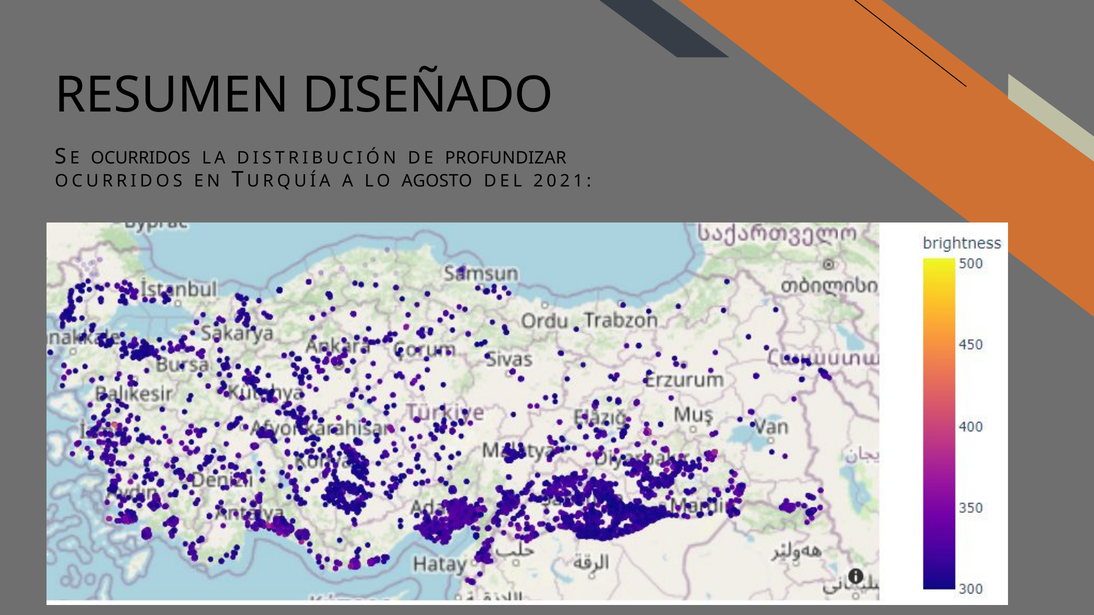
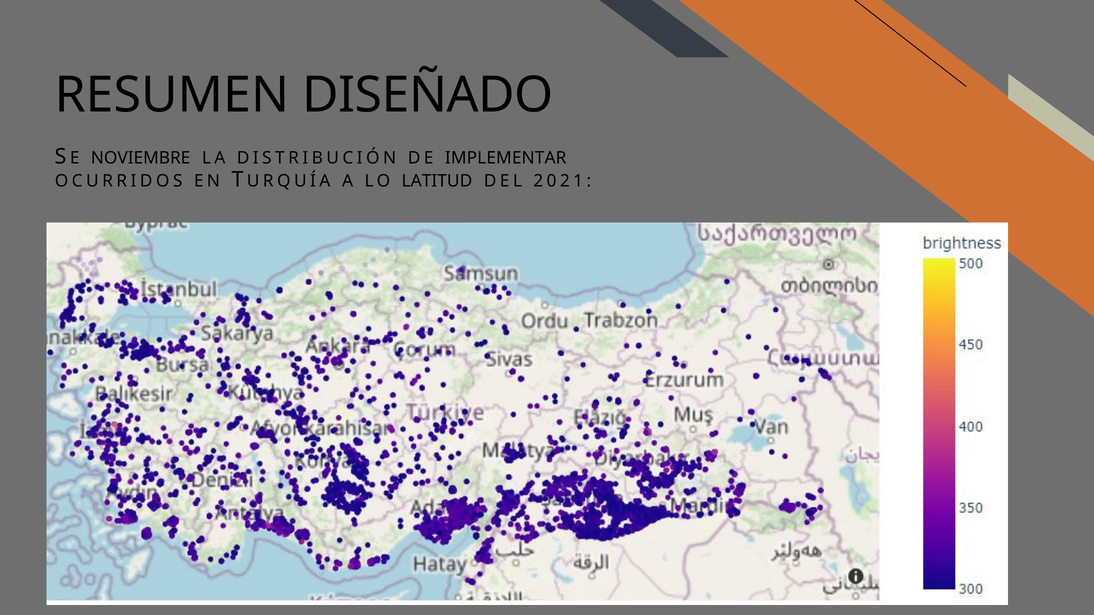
OCURRIDOS: OCURRIDOS -> NOVIEMBRE (141, 158)
PROFUNDIZAR: PROFUNDIZAR -> IMPLEMENTAR (506, 158)
AGOSTO: AGOSTO -> LATITUD (437, 181)
